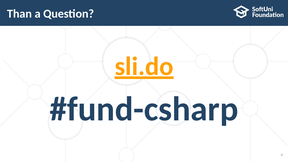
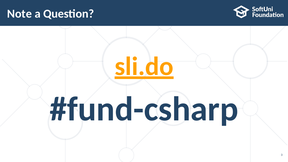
Than: Than -> Note (19, 14)
